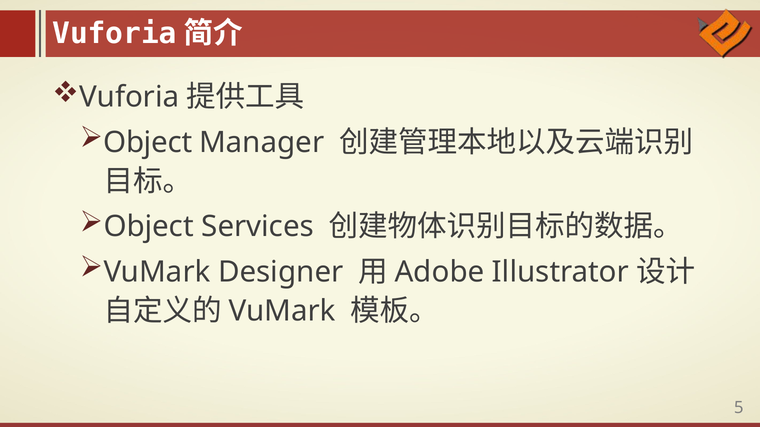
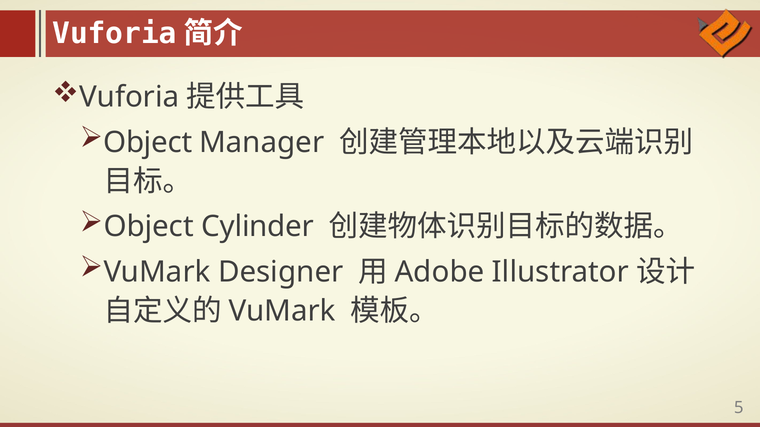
Services: Services -> Cylinder (258, 227)
